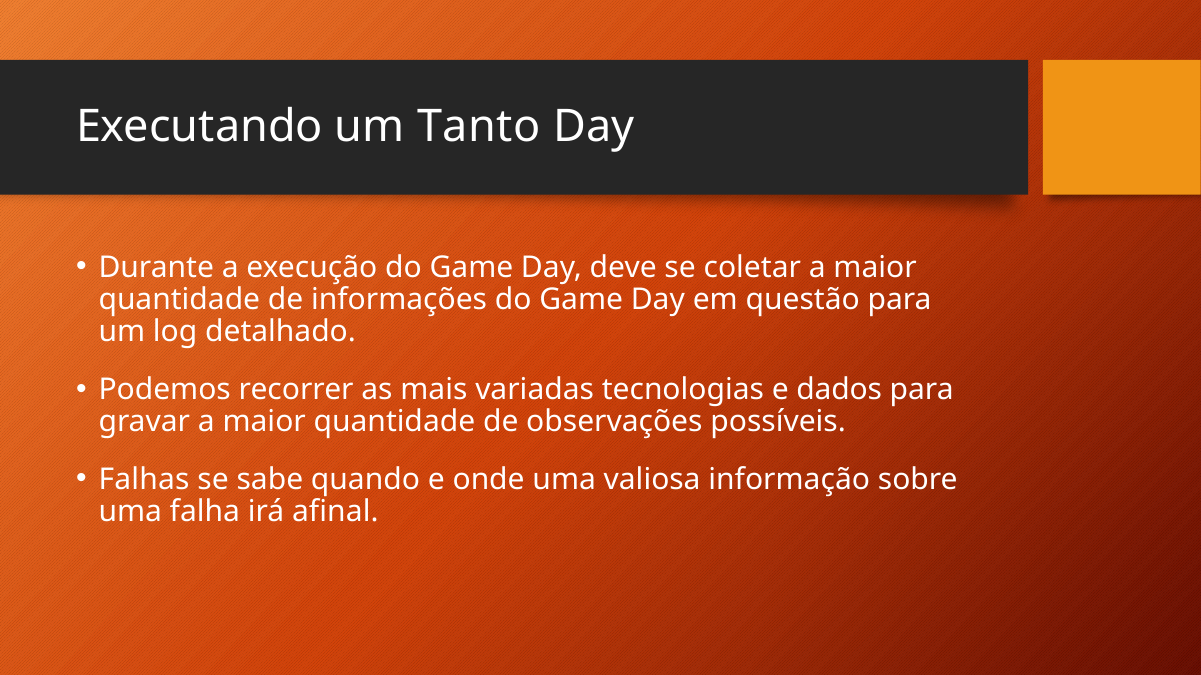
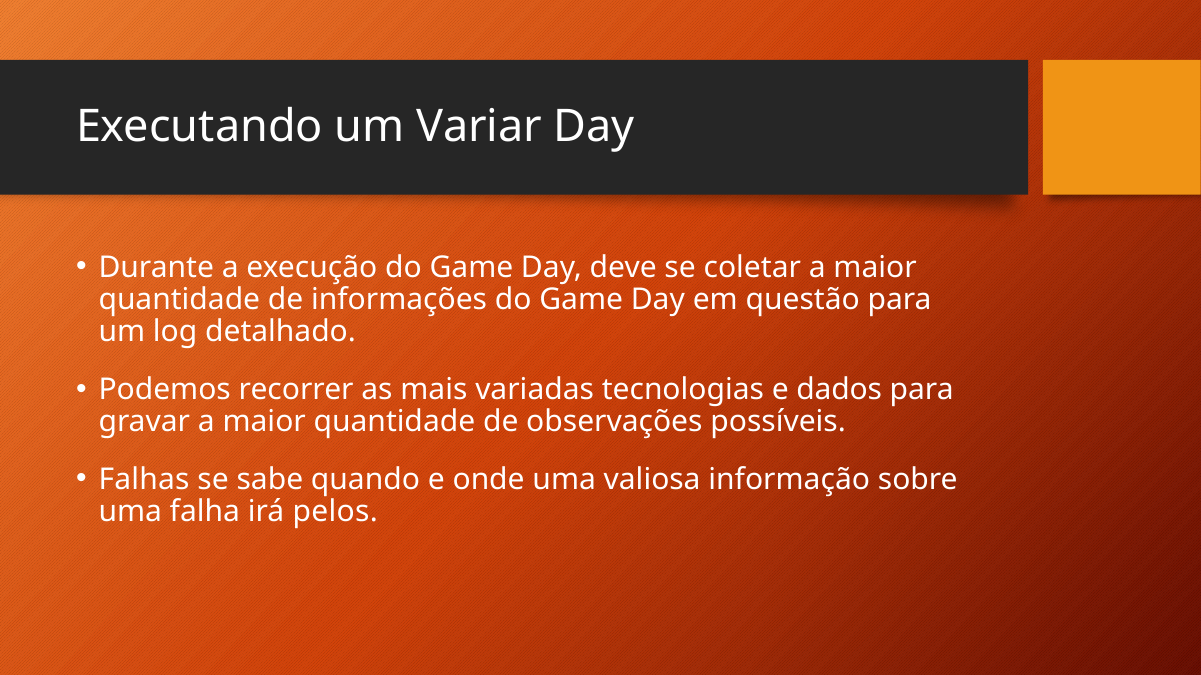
Tanto: Tanto -> Variar (479, 127)
afinal: afinal -> pelos (335, 512)
